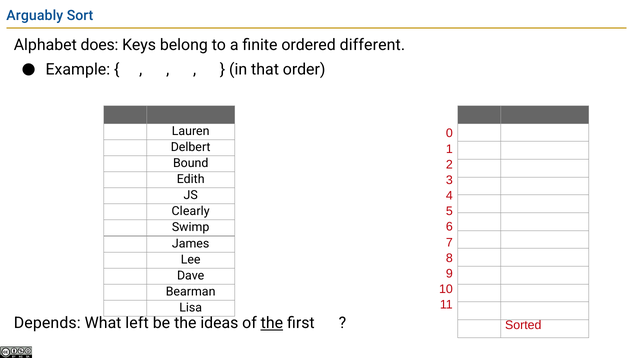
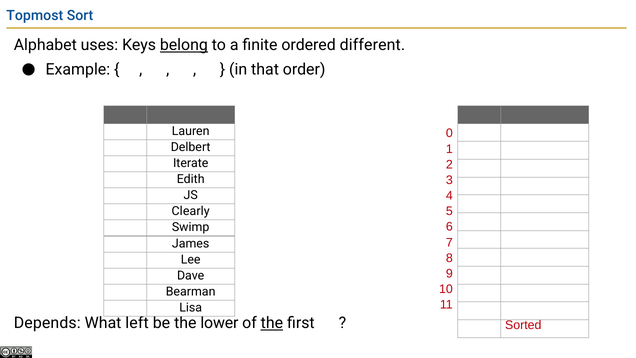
Arguably: Arguably -> Topmost (35, 16)
does: does -> uses (99, 45)
belong underline: none -> present (184, 45)
Bound: Bound -> Iterate (191, 163)
ideas: ideas -> lower (219, 323)
